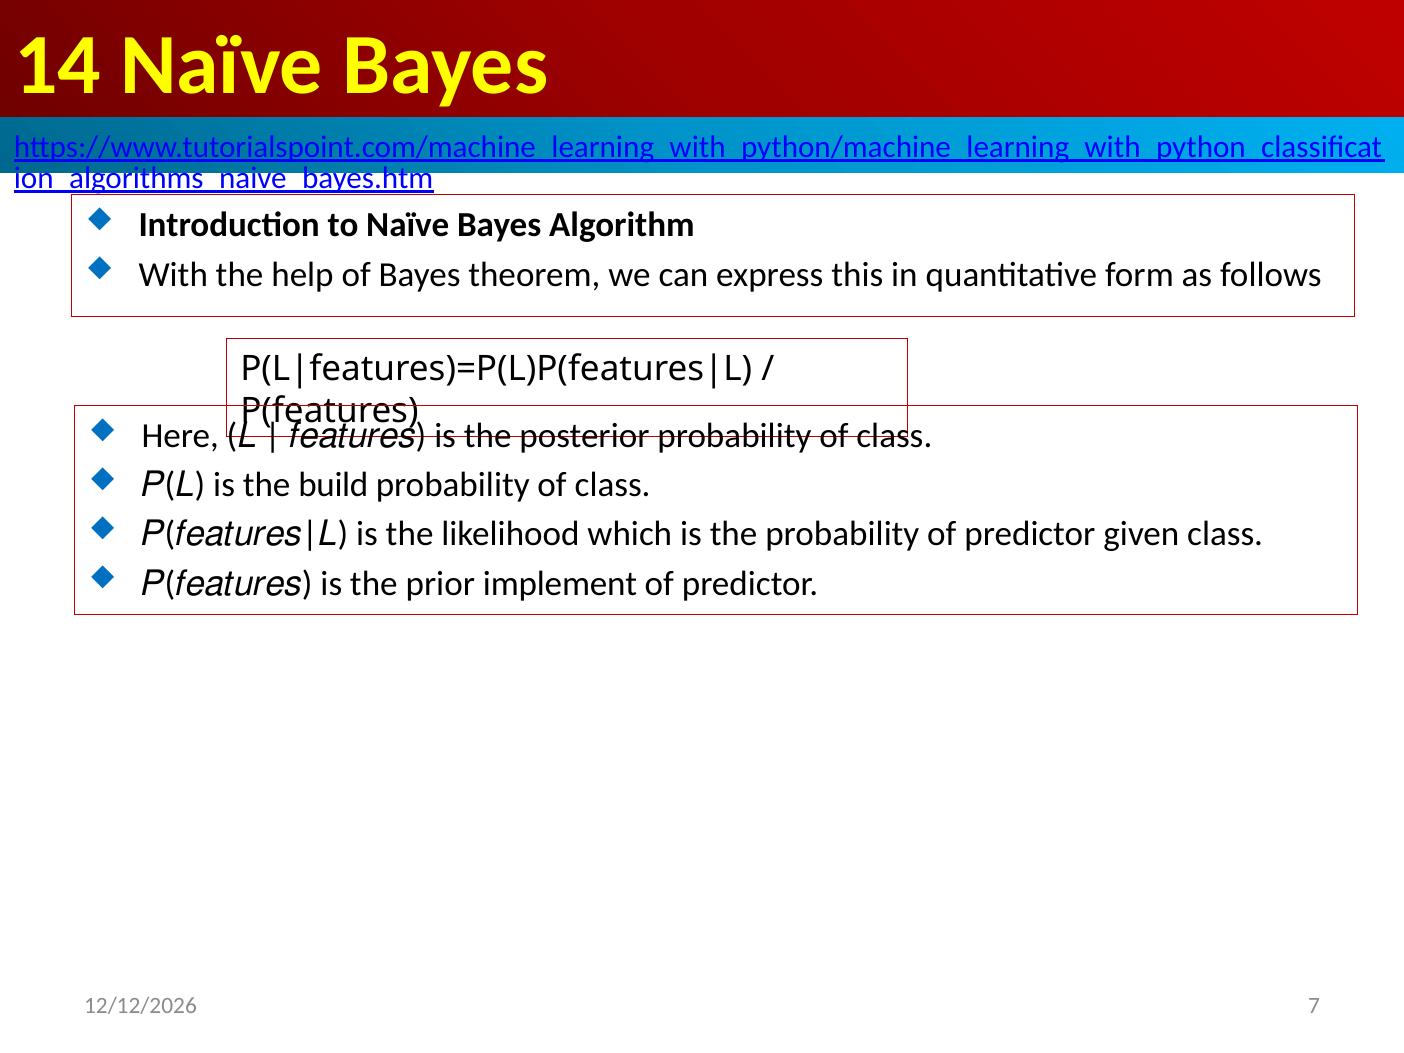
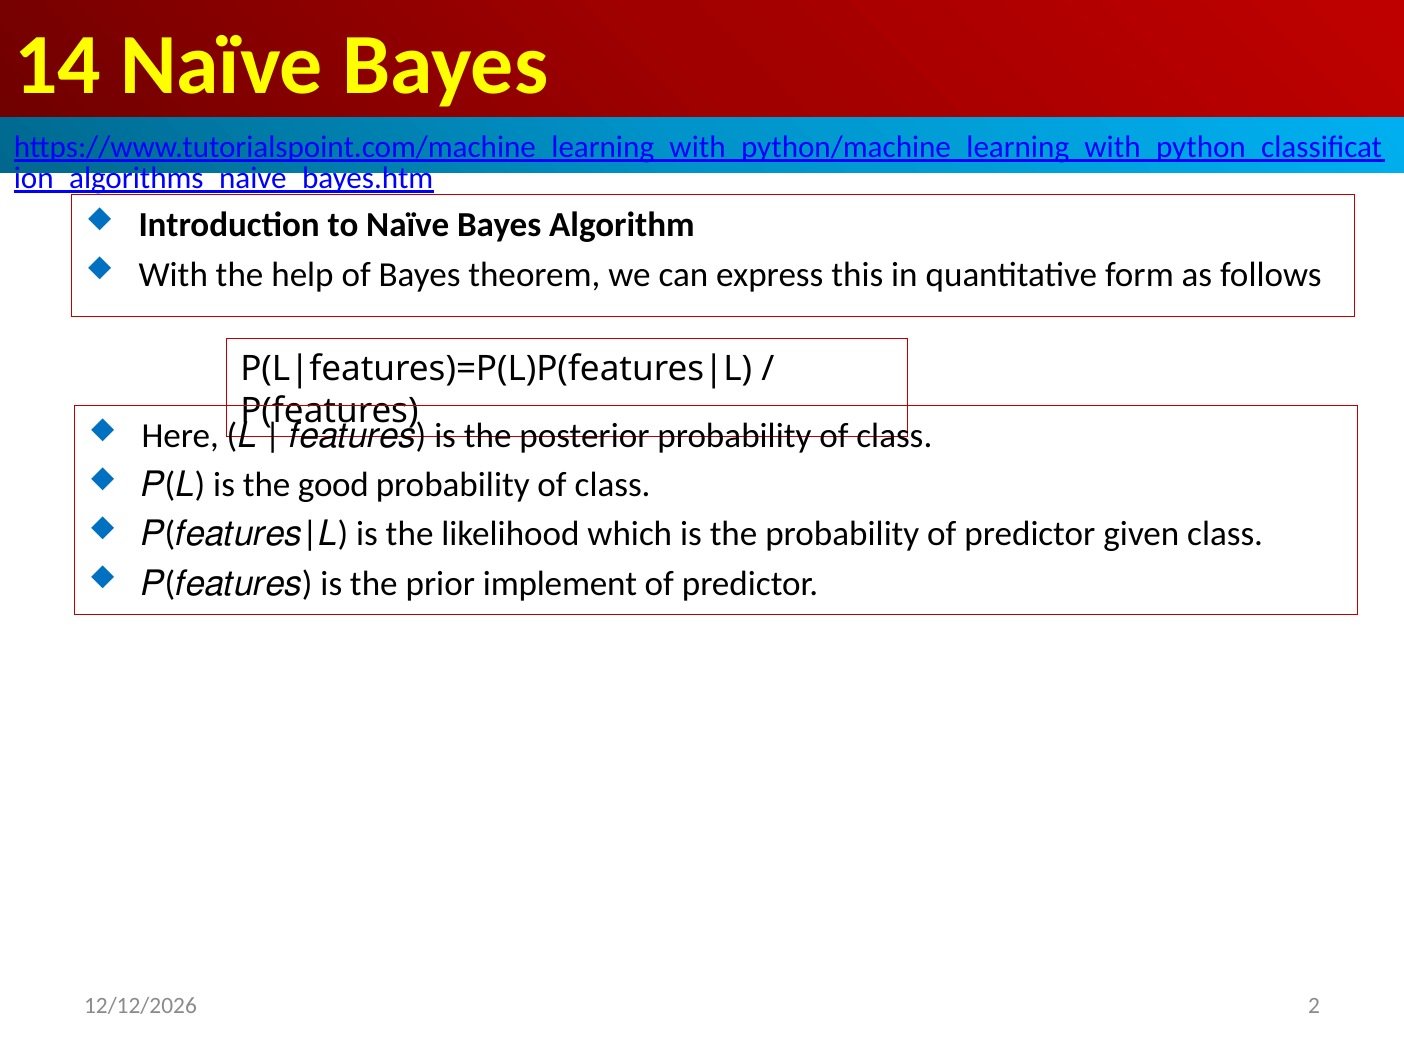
build: build -> good (333, 485)
7: 7 -> 2 (1314, 1005)
